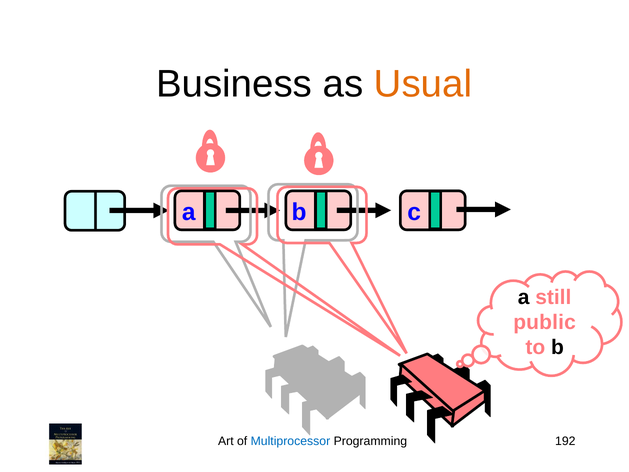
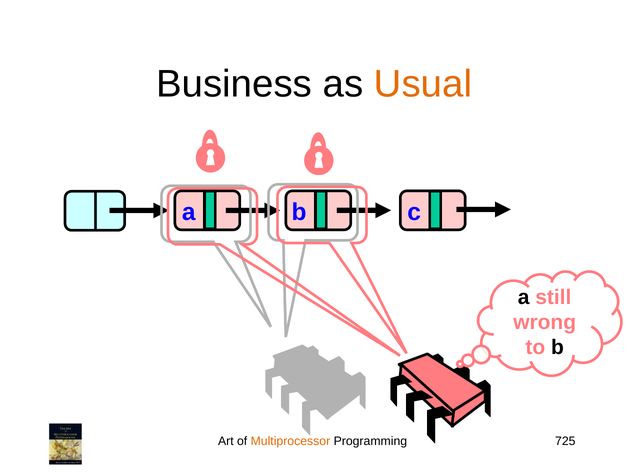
public: public -> wrong (545, 322)
Multiprocessor colour: blue -> orange (290, 441)
192: 192 -> 725 (565, 441)
